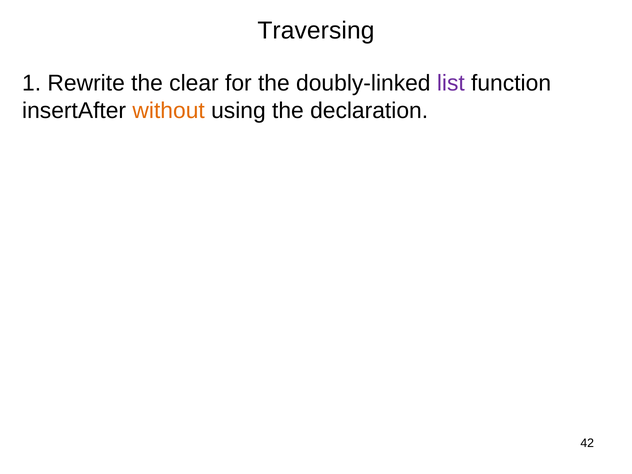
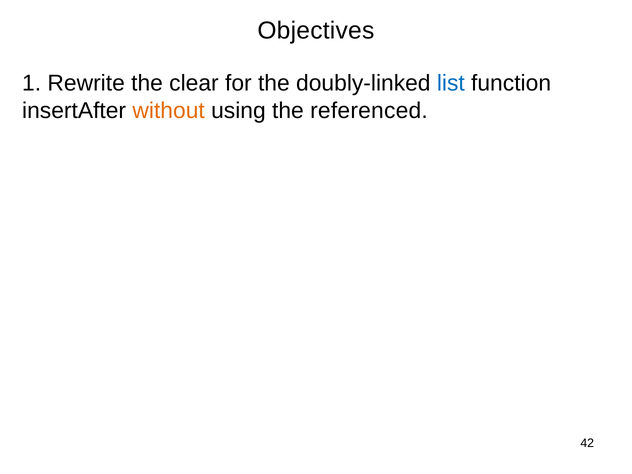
Traversing: Traversing -> Objectives (316, 31)
list colour: purple -> blue (451, 83)
declaration: declaration -> referenced (369, 111)
